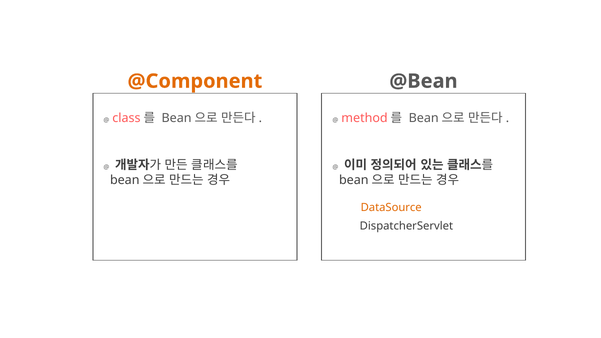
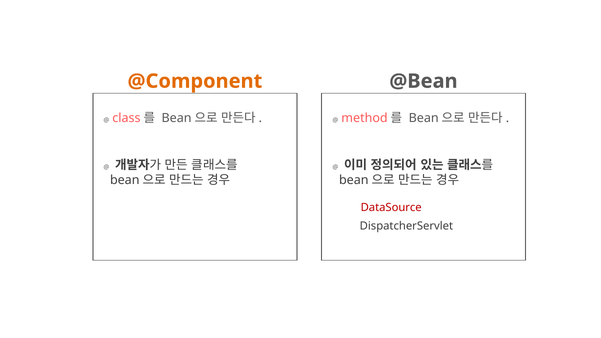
DataSource colour: orange -> red (391, 208)
